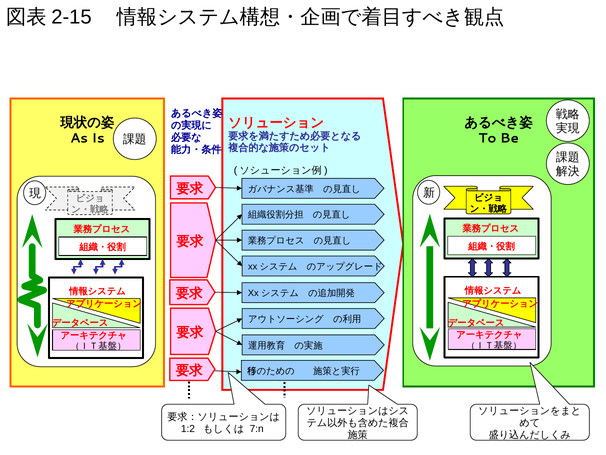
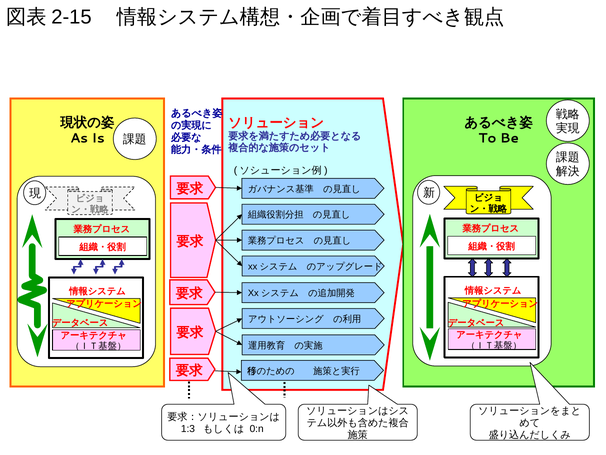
1:2: 1:2 -> 1:3 (188, 429)
7:n: 7:n -> 0:n (257, 429)
